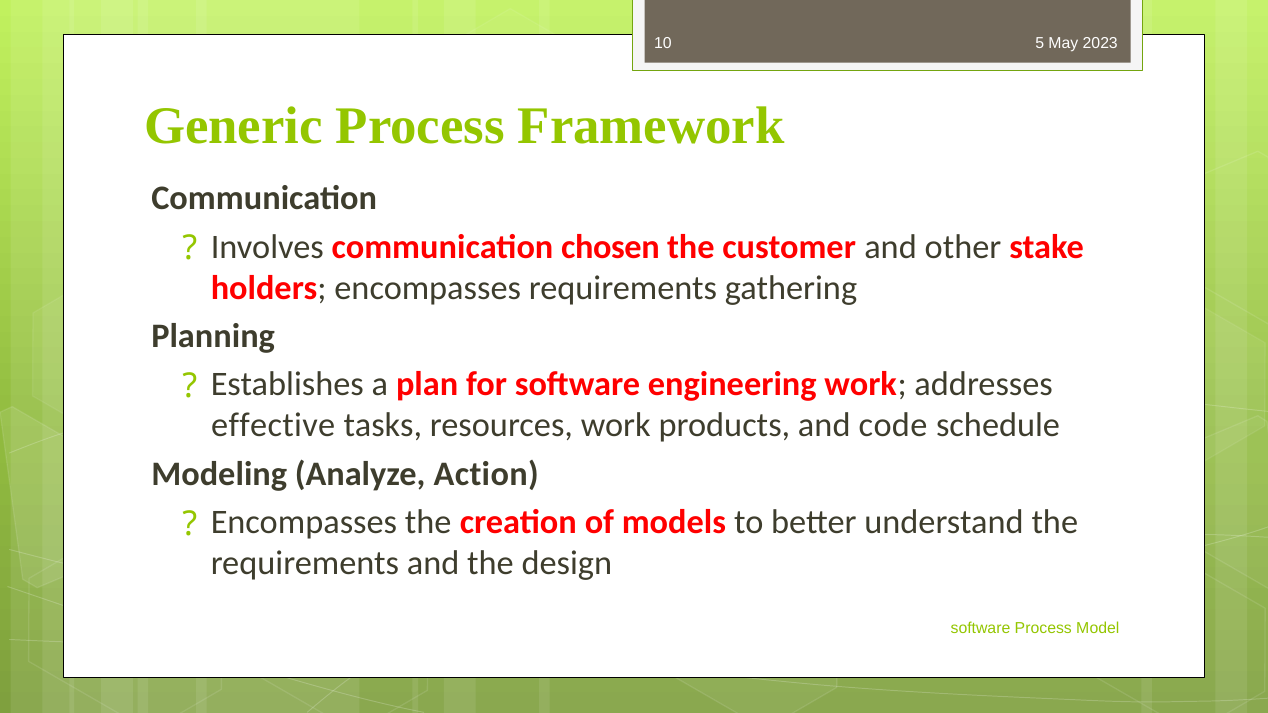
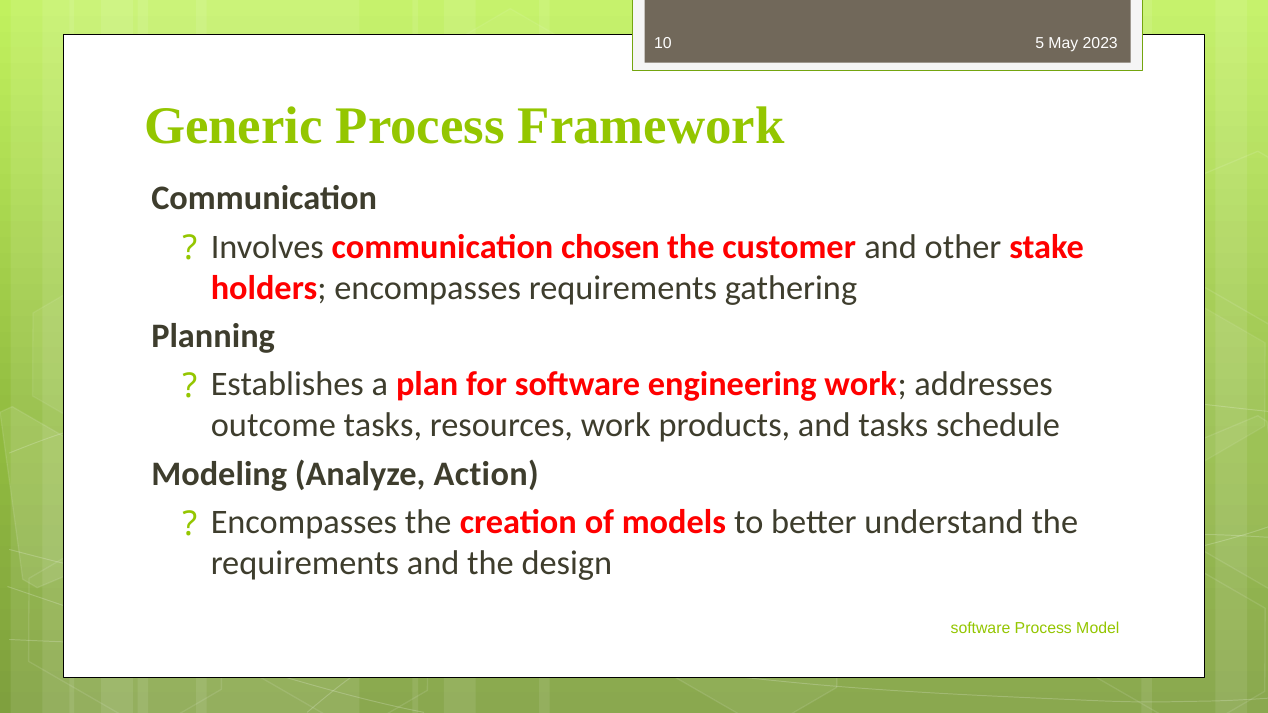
effective: effective -> outcome (273, 426)
and code: code -> tasks (893, 426)
